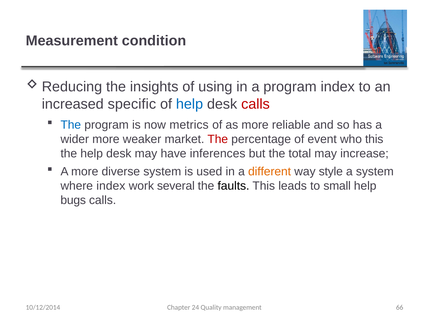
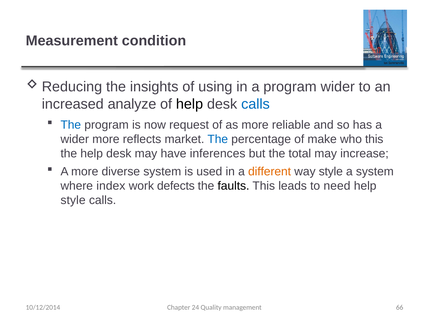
program index: index -> wider (338, 87)
specific: specific -> analyze (132, 104)
help colour: blue -> black (190, 104)
calls colour: red -> blue (255, 104)
metrics: metrics -> request (189, 125)
weaker: weaker -> reflects (142, 139)
The colour: red -> blue (218, 139)
event: event -> make (322, 139)
several: several -> defects (176, 186)
small: small -> need (337, 186)
bugs: bugs -> style (73, 200)
